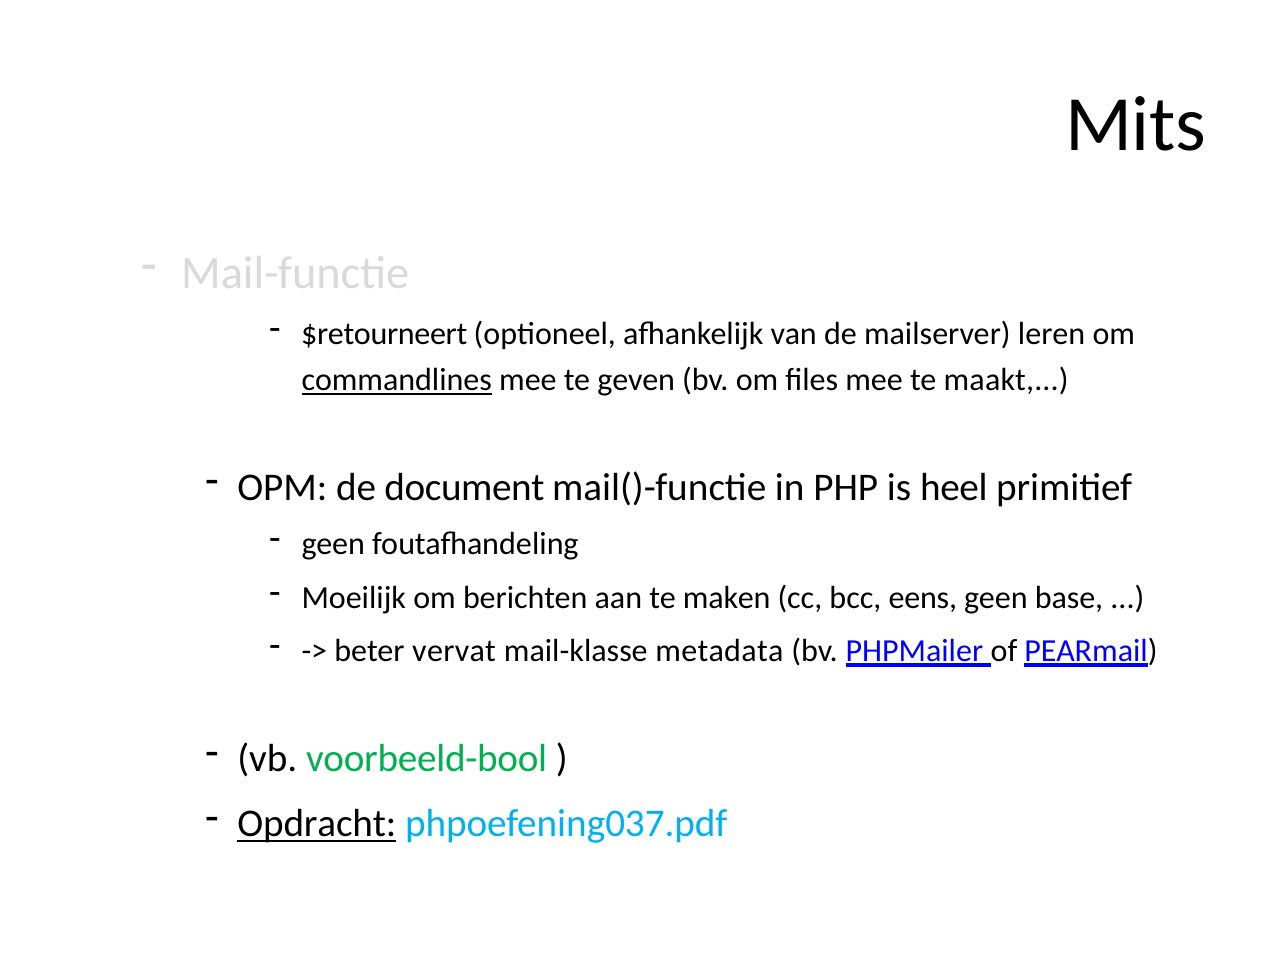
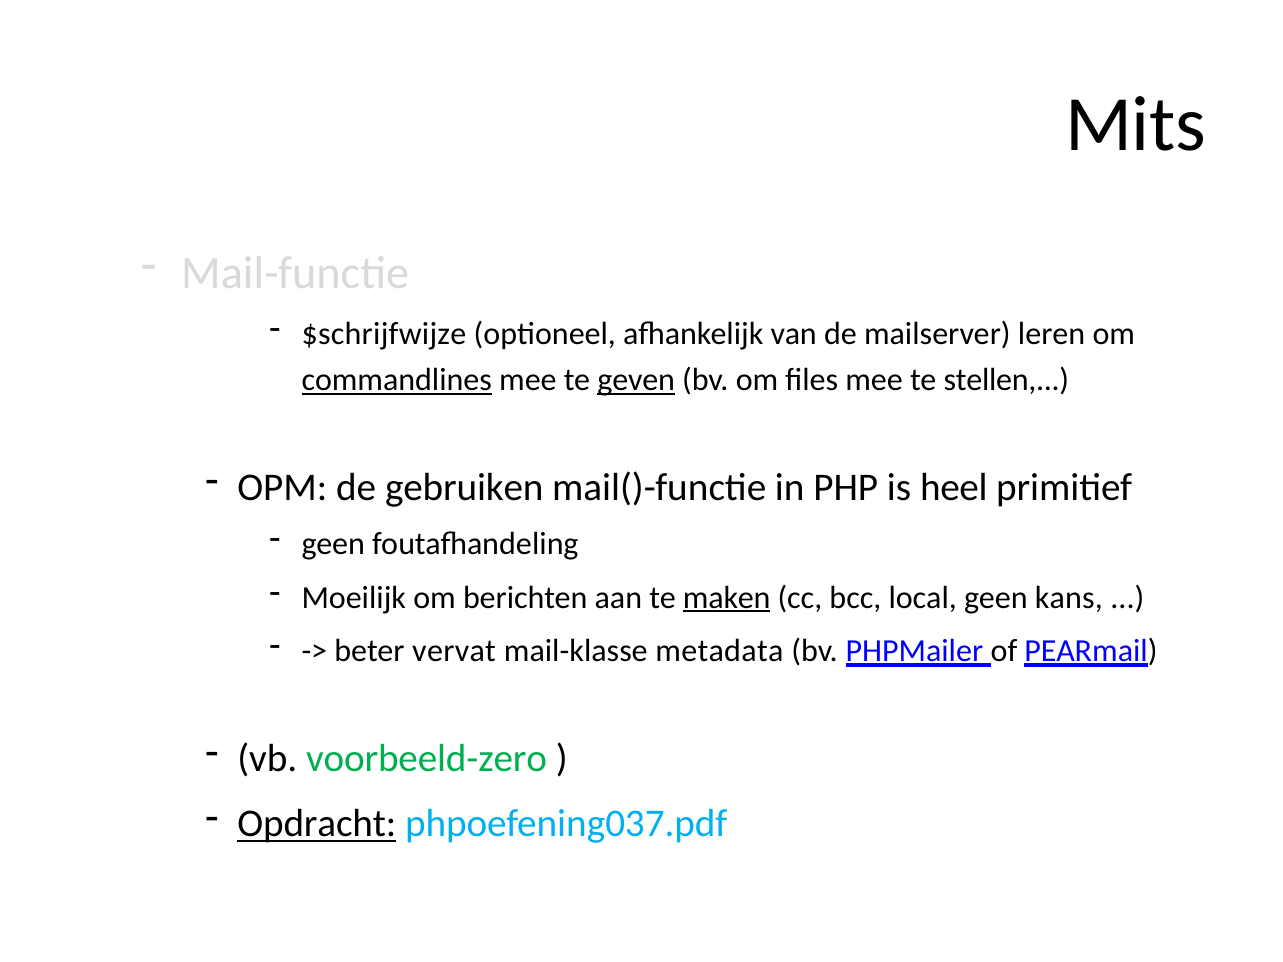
$retourneert: $retourneert -> $schrijfwijze (384, 334)
geven underline: none -> present (636, 380)
maakt: maakt -> stellen (1006, 380)
document: document -> gebruiken (464, 487)
maken underline: none -> present (727, 598)
eens: eens -> local (923, 598)
base: base -> kans (1069, 598)
voorbeeld-bool: voorbeeld-bool -> voorbeeld-zero (427, 759)
